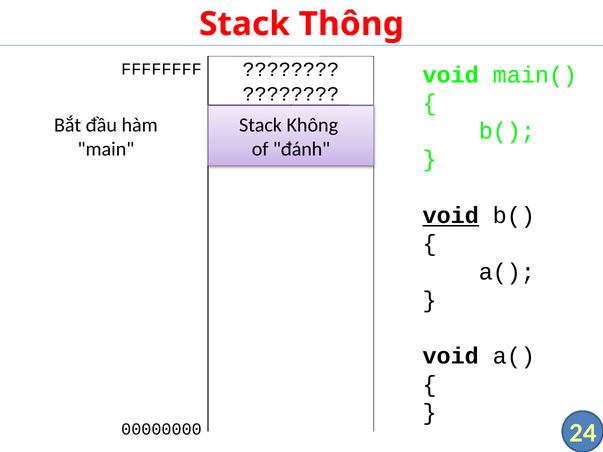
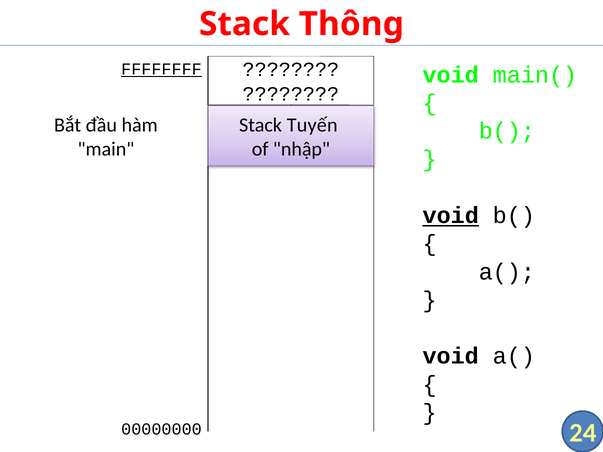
FFFFFFFF underline: none -> present (161, 69)
Không: Không -> Tuyến (312, 125)
đánh: đánh -> nhập (301, 149)
